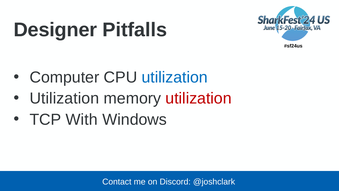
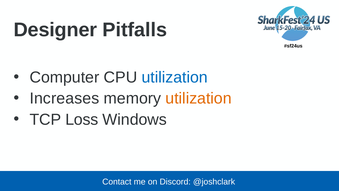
Utilization: Utilization -> Increases (64, 98)
utilization colour: red -> orange (199, 98)
With: With -> Loss (82, 119)
